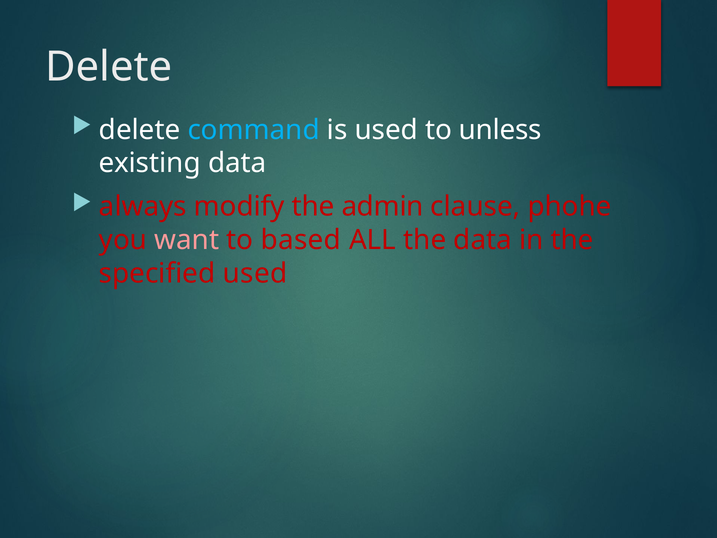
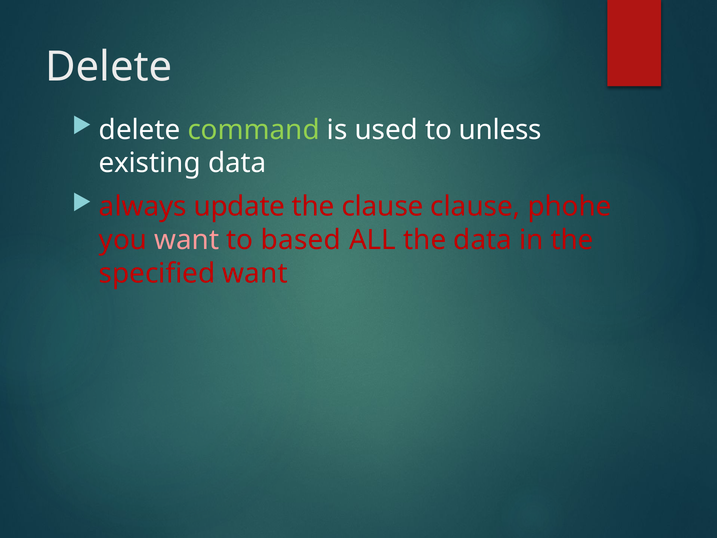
command colour: light blue -> light green (254, 130)
modify: modify -> update (239, 207)
the admin: admin -> clause (383, 207)
specified used: used -> want (255, 273)
